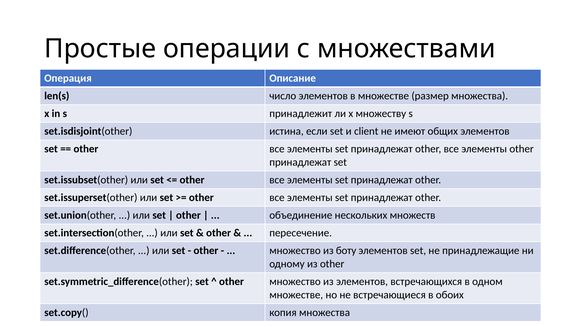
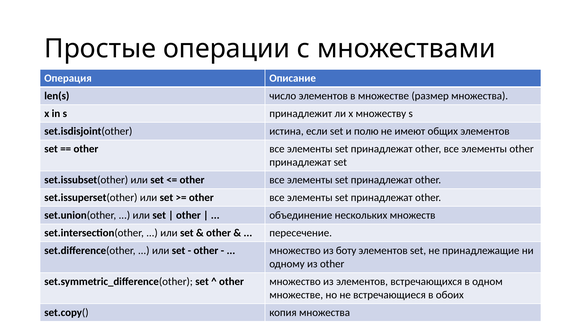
client: client -> полю (366, 131)
